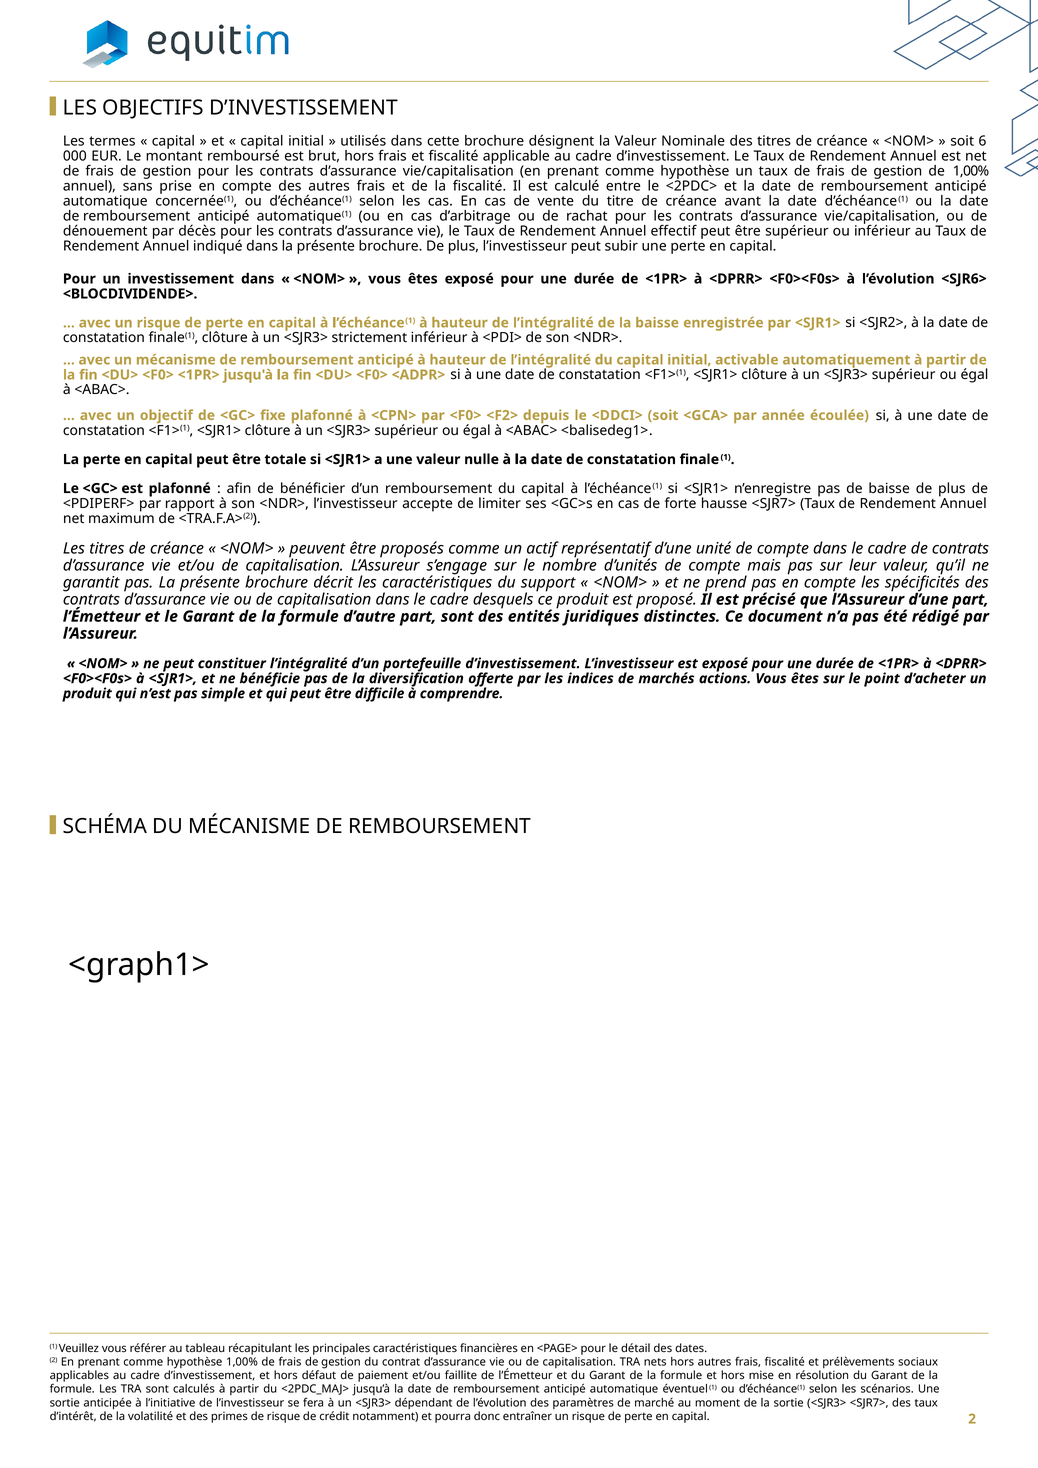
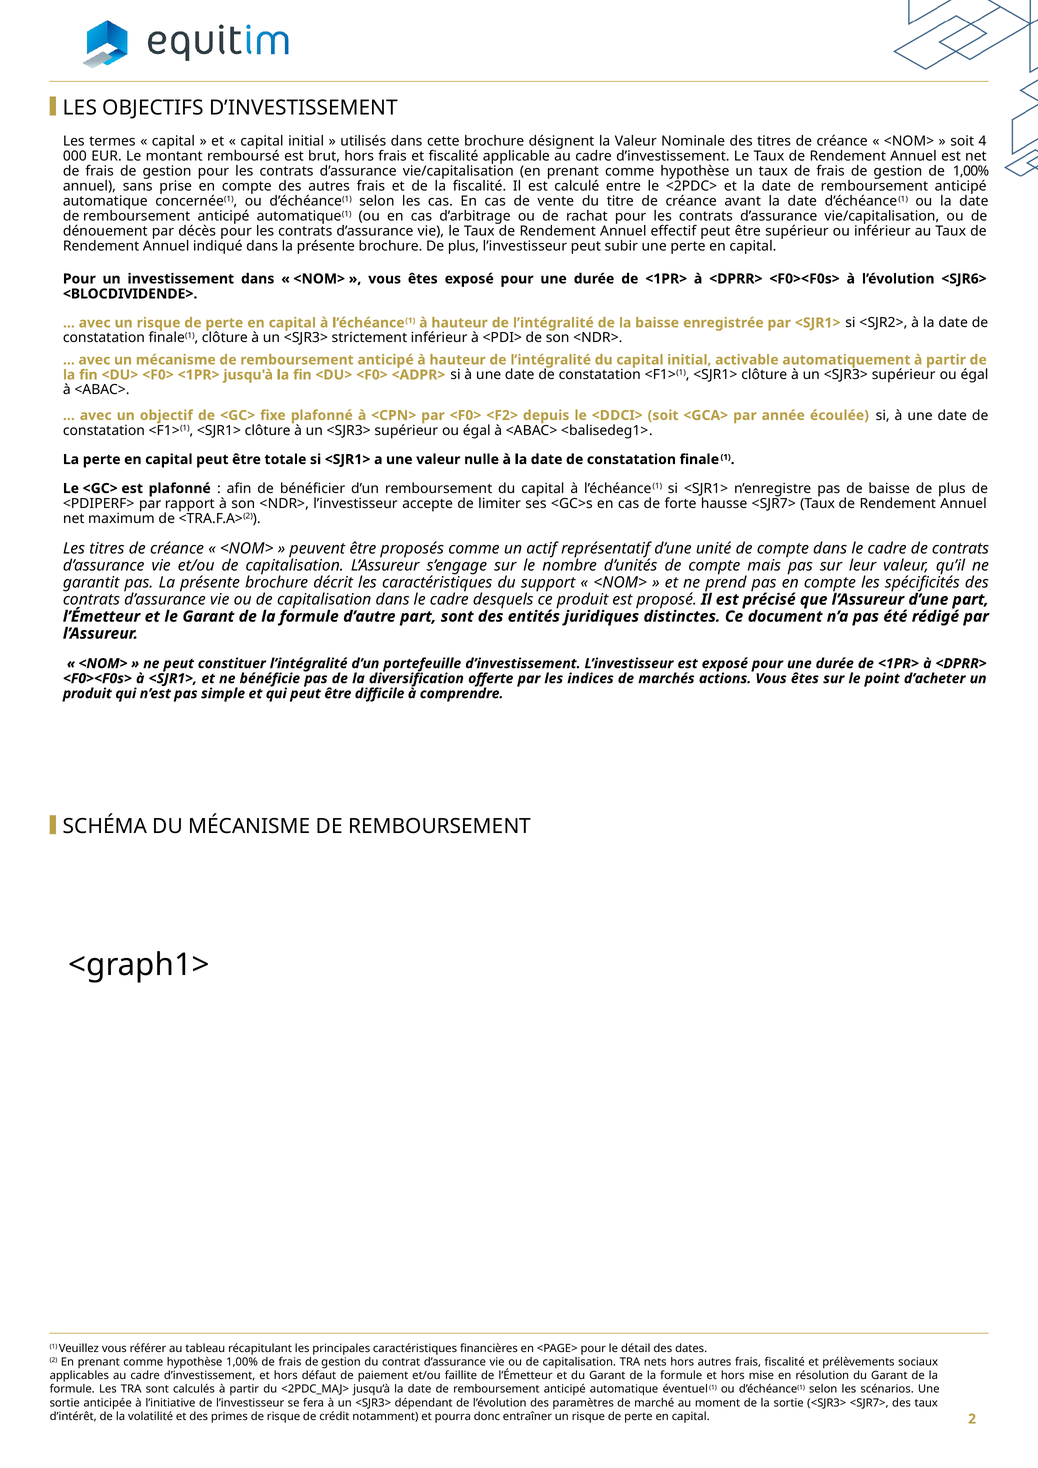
6: 6 -> 4 (982, 141)
